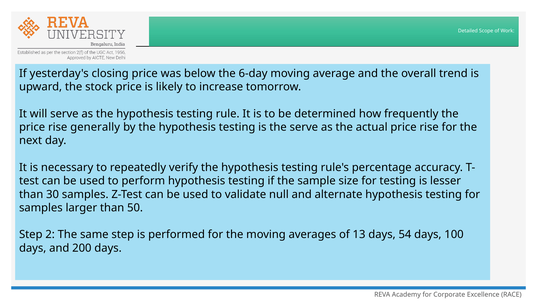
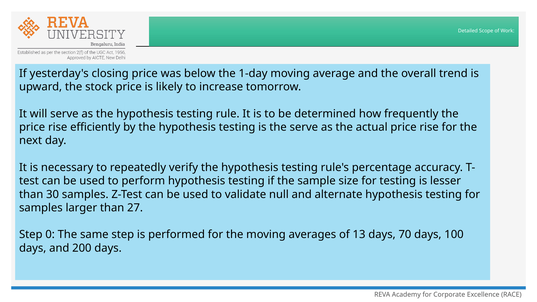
6-day: 6-day -> 1-day (253, 73)
generally: generally -> efficiently (95, 127)
50: 50 -> 27 (135, 208)
2: 2 -> 0 (50, 235)
54: 54 -> 70 (405, 235)
